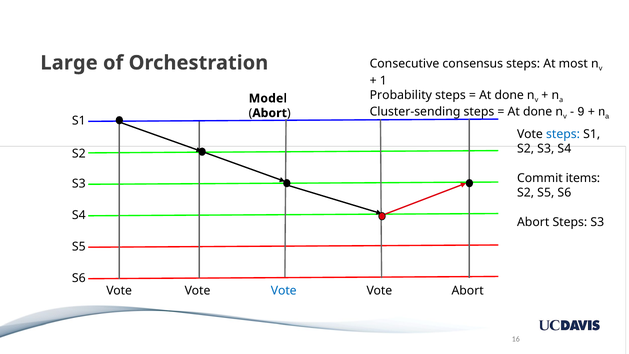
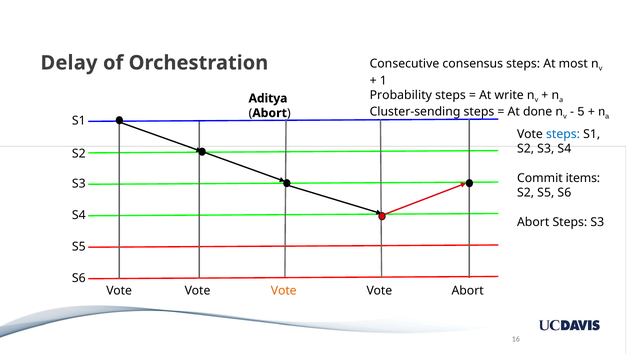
Large: Large -> Delay (69, 63)
done: done -> write (509, 95)
Model: Model -> Aditya (268, 98)
9: 9 -> 5 (581, 112)
Vote colour: blue -> orange (284, 291)
